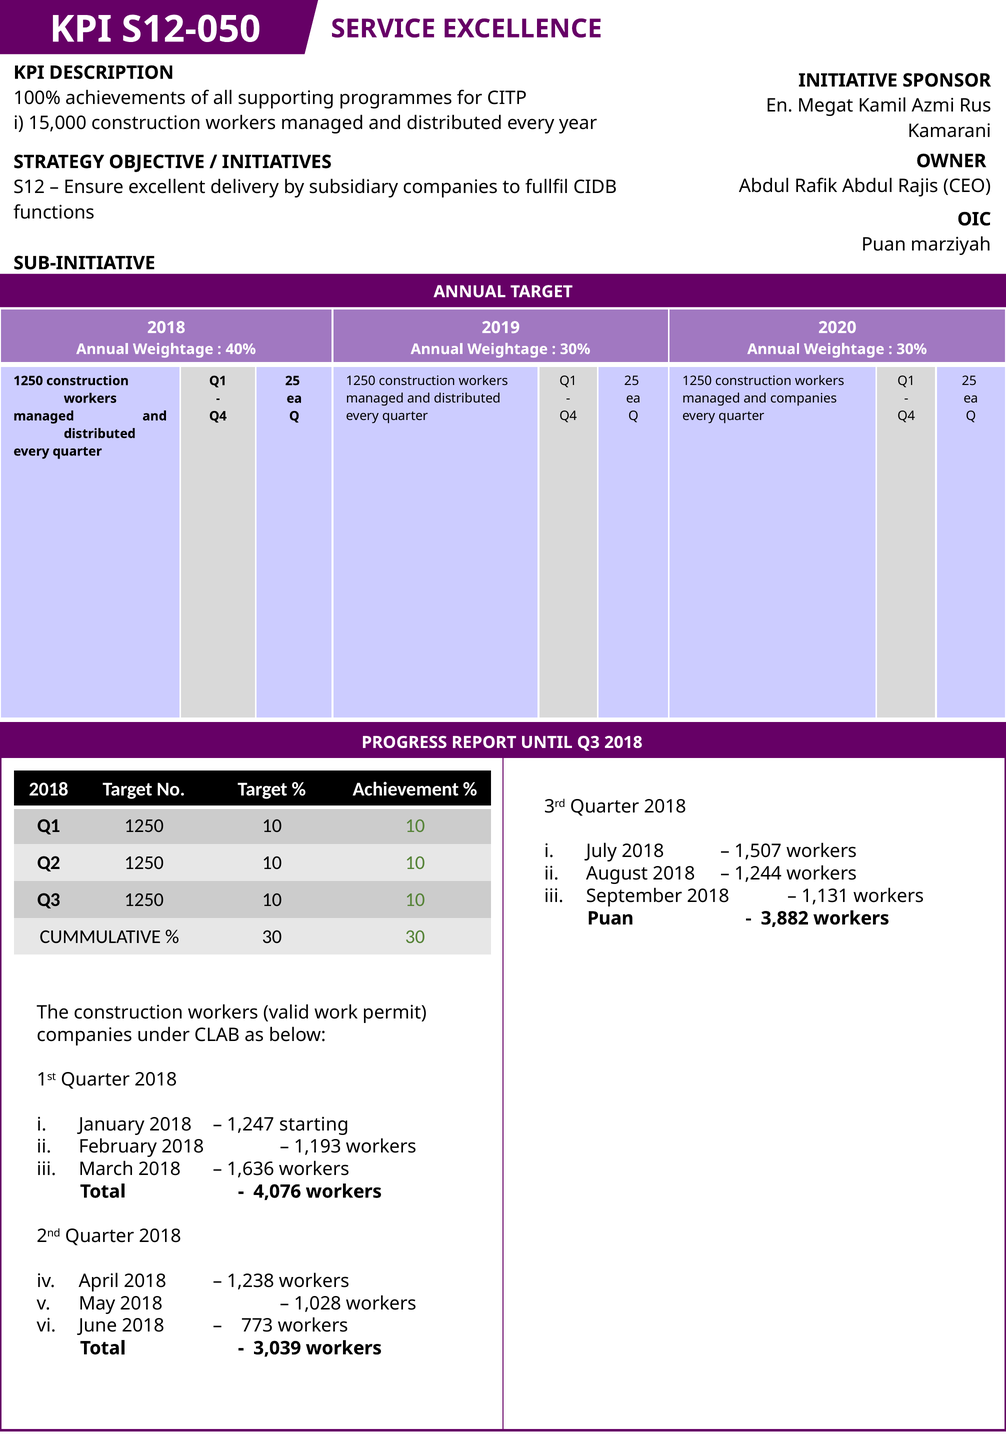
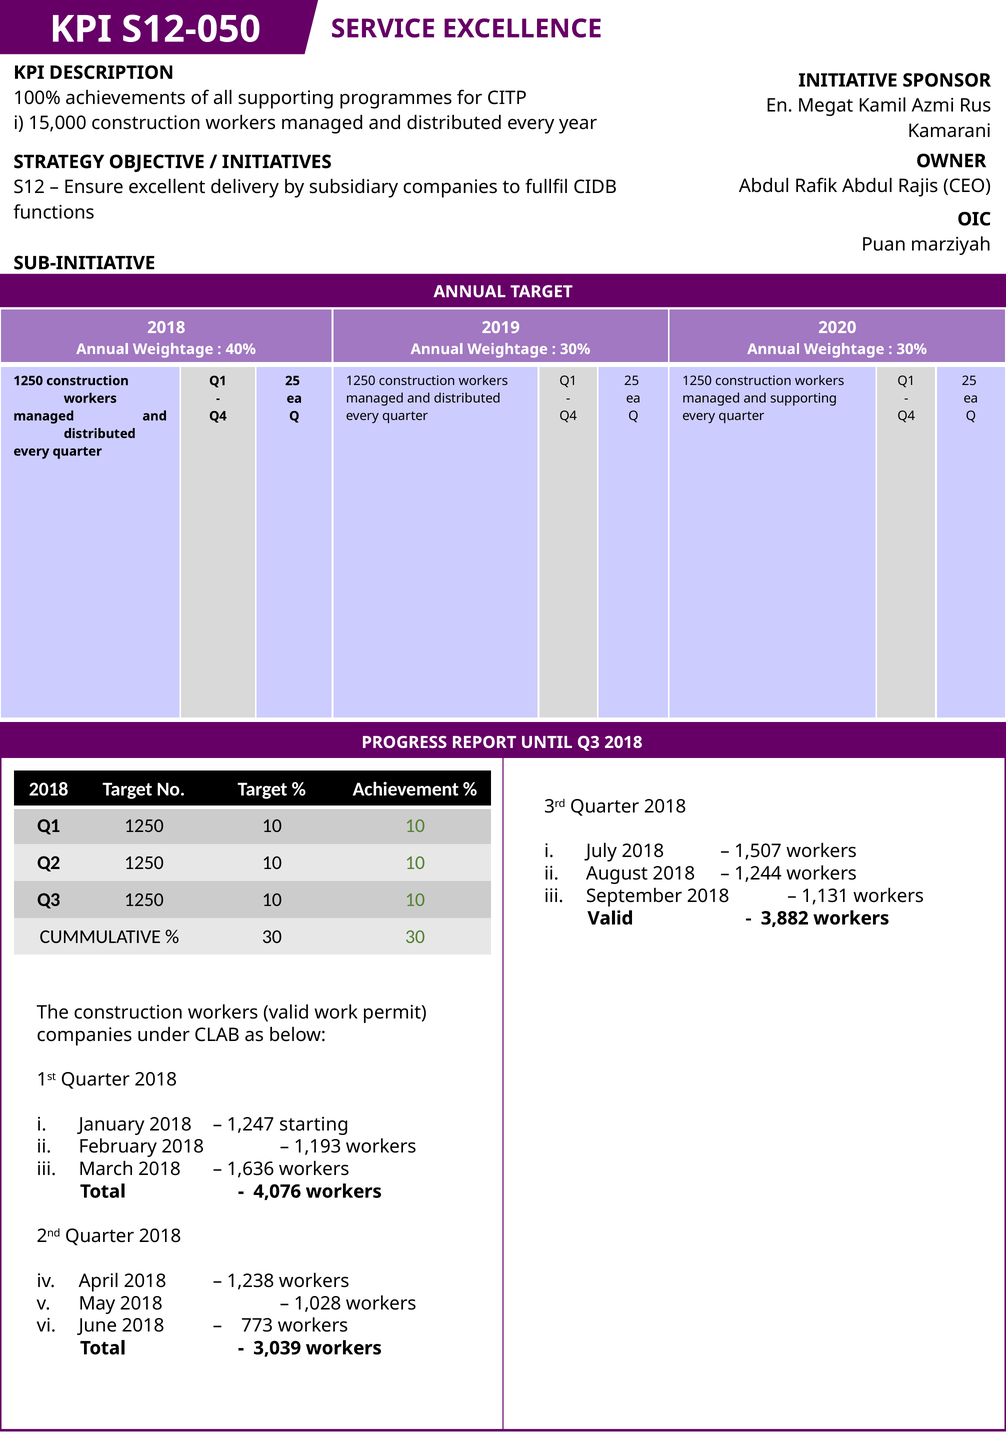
and companies: companies -> supporting (804, 399)
Puan: Puan -> Valid (610, 919)
